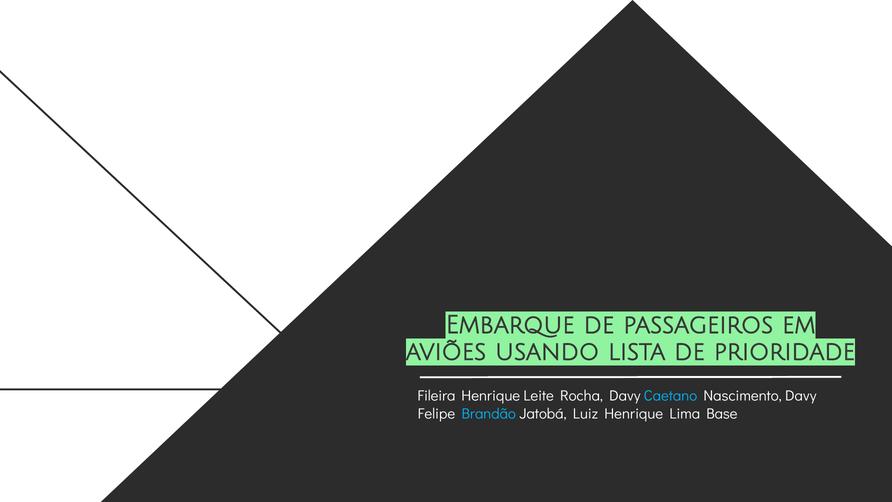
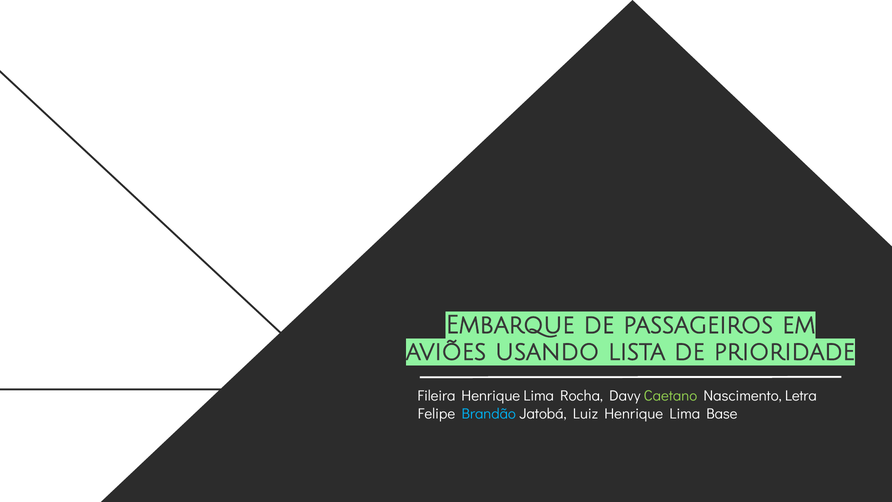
Leite: Leite -> Lima (539, 396)
Caetano colour: light blue -> light green (670, 396)
Nascimento Davy: Davy -> Letra (801, 396)
